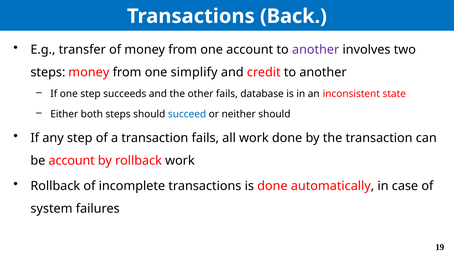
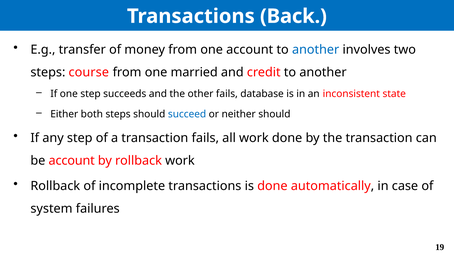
another colour: purple -> blue (316, 49)
steps money: money -> course (89, 72)
simplify: simplify -> married (194, 72)
